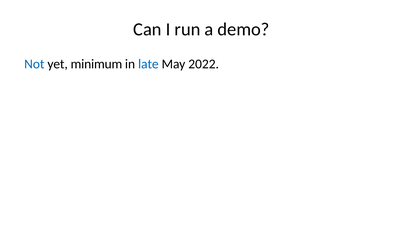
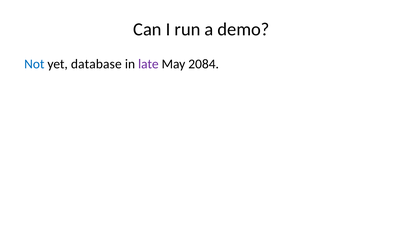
minimum: minimum -> database (96, 64)
late colour: blue -> purple (148, 64)
2022: 2022 -> 2084 (204, 64)
